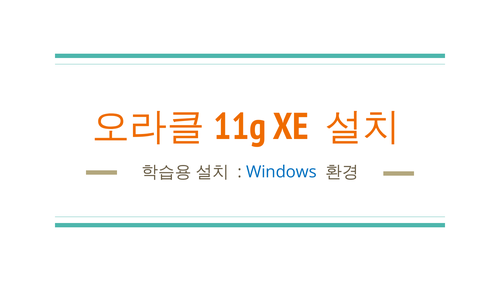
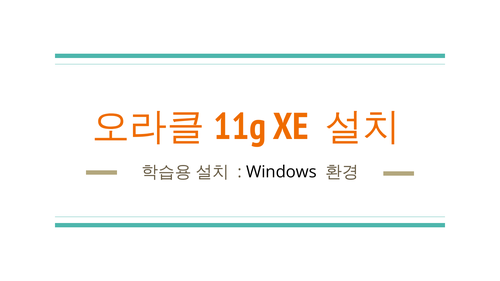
Windows colour: blue -> black (281, 172)
